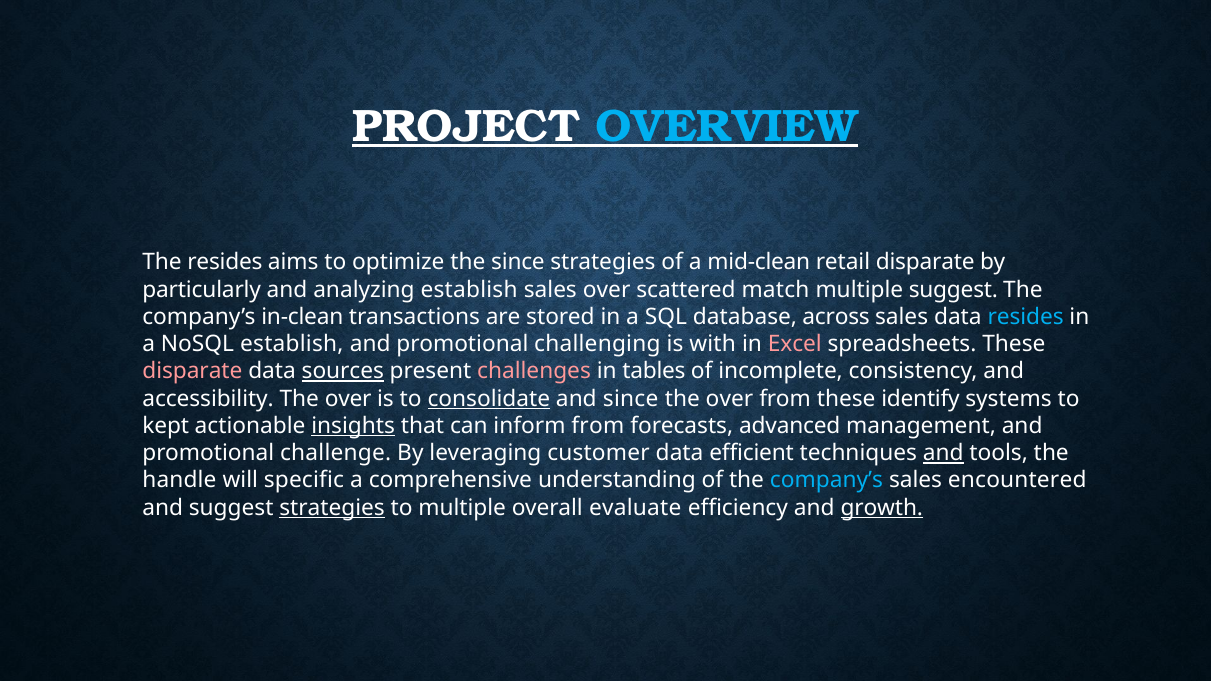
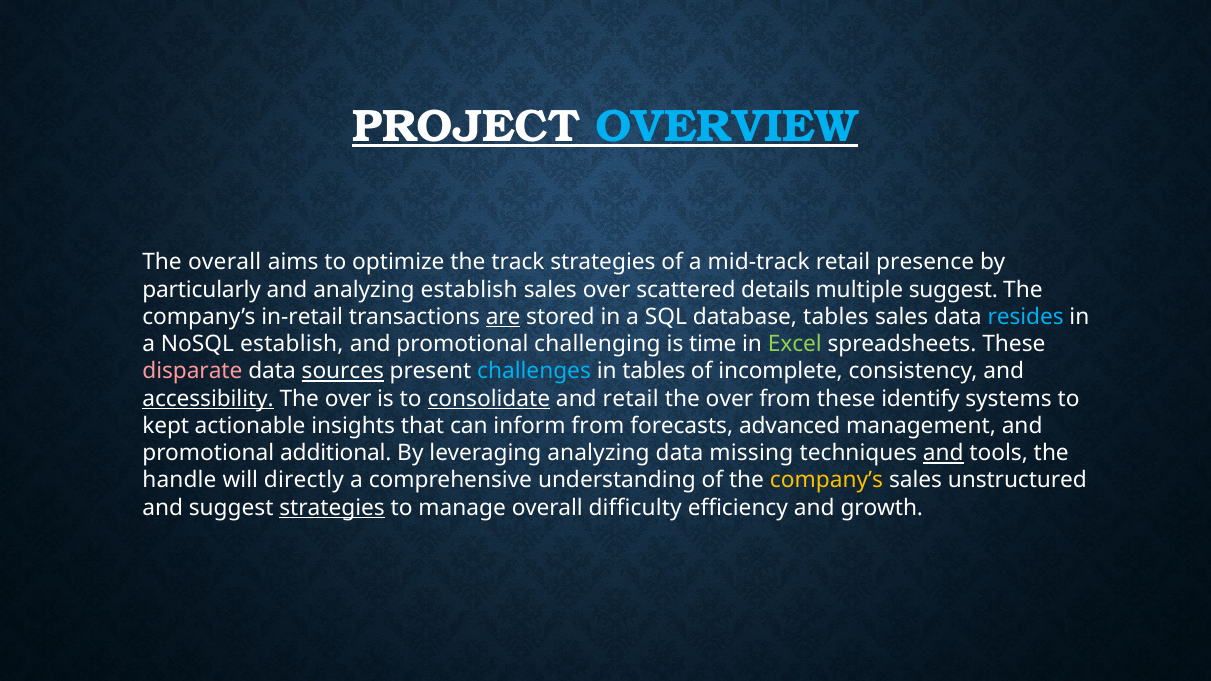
The resides: resides -> overall (225, 262)
the since: since -> track (518, 262)
mid-clean: mid-clean -> mid-track (759, 262)
retail disparate: disparate -> presence (925, 262)
match: match -> details (776, 290)
in-clean: in-clean -> in-retail (302, 317)
are underline: none -> present (503, 317)
database across: across -> tables (836, 317)
with: with -> time (713, 344)
Excel colour: pink -> light green (795, 344)
challenges colour: pink -> light blue (534, 371)
accessibility underline: none -> present (208, 399)
and since: since -> retail (631, 399)
insights underline: present -> none (353, 426)
challenge: challenge -> additional (336, 453)
leveraging customer: customer -> analyzing (598, 453)
efficient: efficient -> missing (751, 453)
specific: specific -> directly (304, 480)
company’s colour: light blue -> yellow (827, 480)
encountered: encountered -> unstructured (1017, 480)
to multiple: multiple -> manage (462, 508)
evaluate: evaluate -> difficulty (635, 508)
growth underline: present -> none (882, 508)
